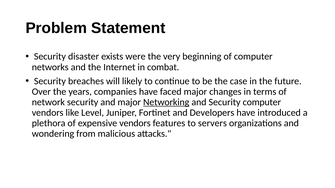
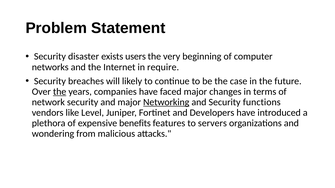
were: were -> users (136, 57)
combat: combat -> require (163, 67)
the underline: none -> present (60, 92)
Security computer: computer -> functions (262, 102)
expensive vendors: vendors -> benefits (135, 123)
